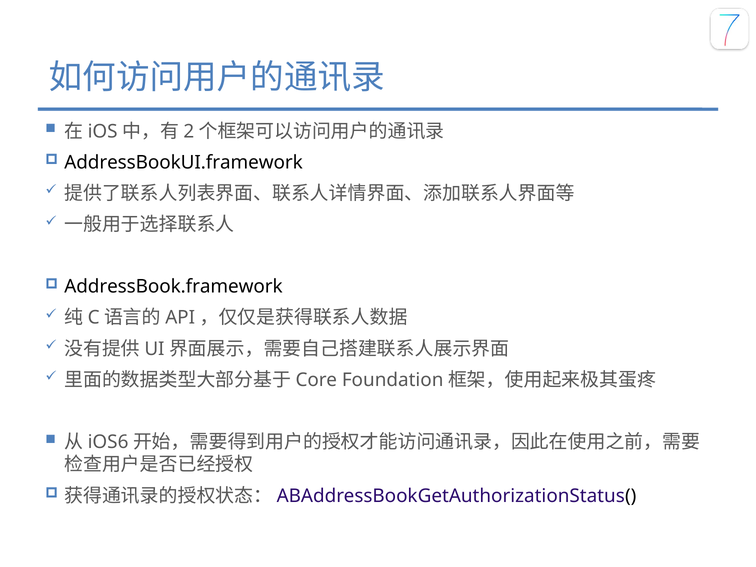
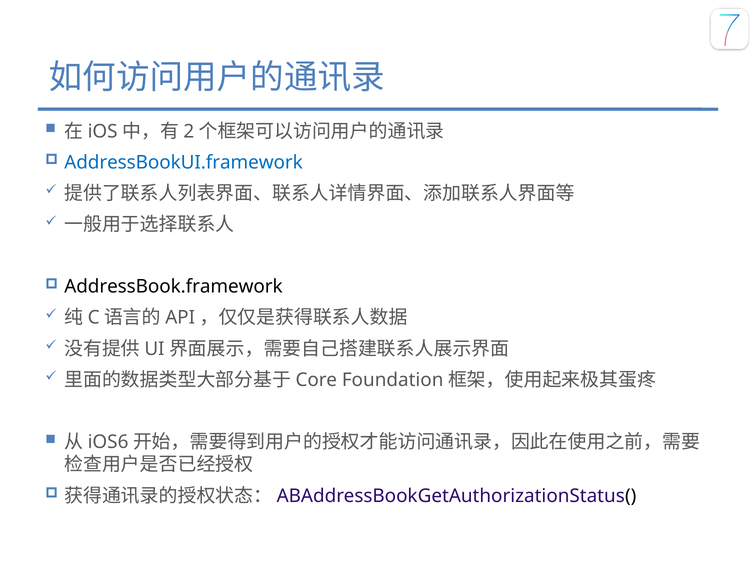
AddressBookUI.framework colour: black -> blue (184, 162)
